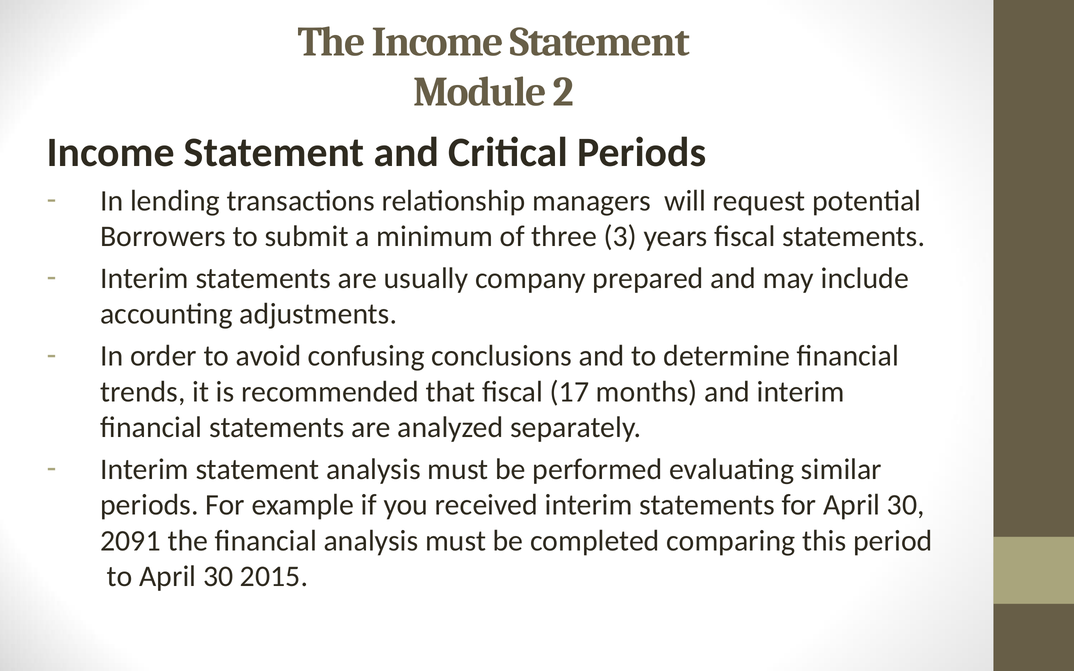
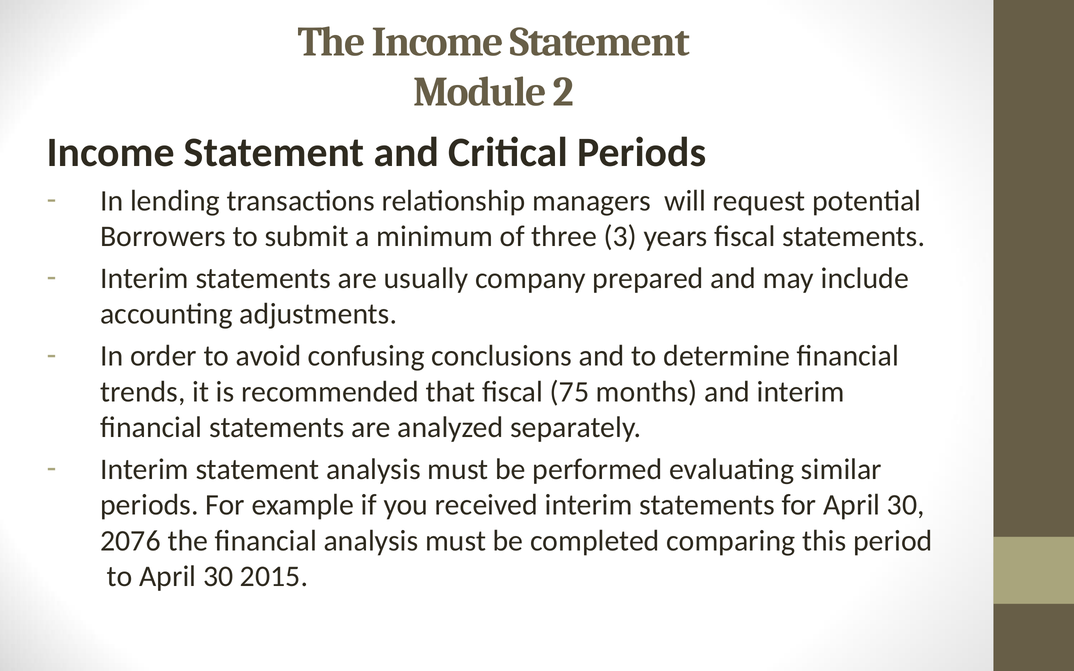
17: 17 -> 75 (570, 392)
2091: 2091 -> 2076 (130, 541)
